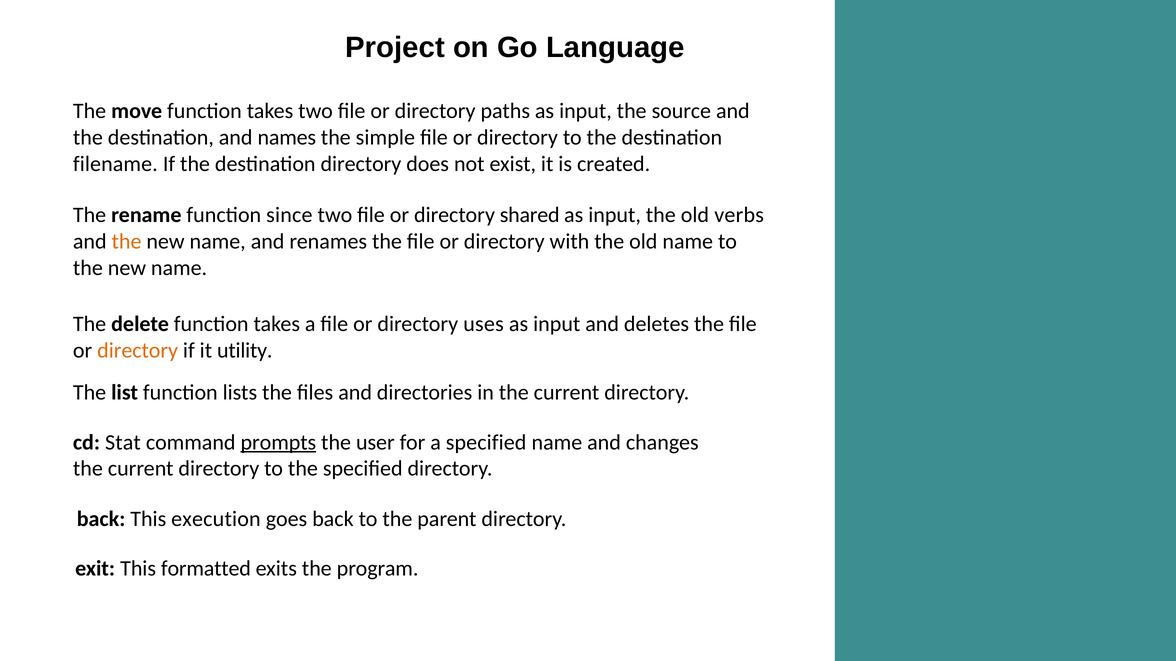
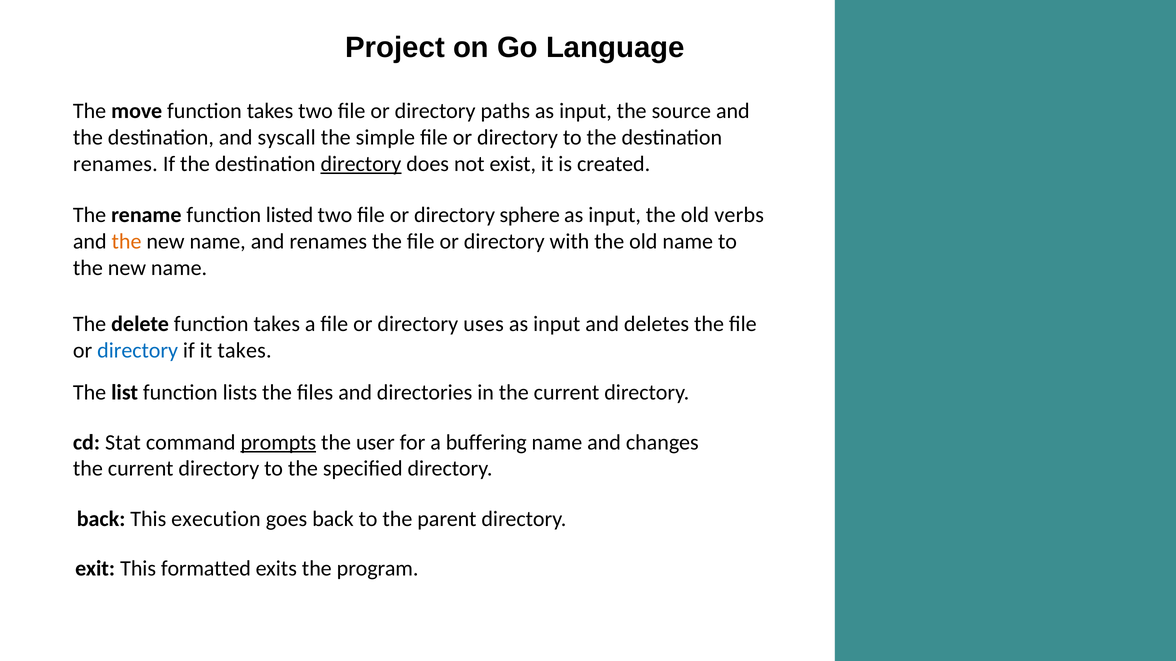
names: names -> syscall (287, 137)
filename: filename -> renames (115, 164)
directory underline: none -> present (361, 164)
since: since -> listed (290, 215)
shared: shared -> sphere (530, 215)
directory colour: orange -> blue (138, 351)
it utility: utility -> takes (245, 351)
a specified: specified -> buffering (486, 443)
